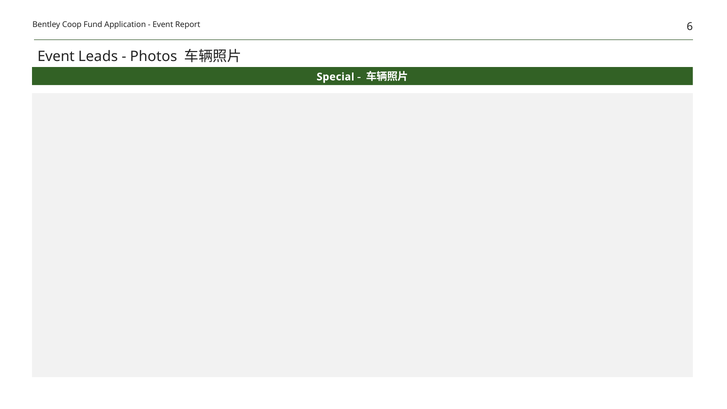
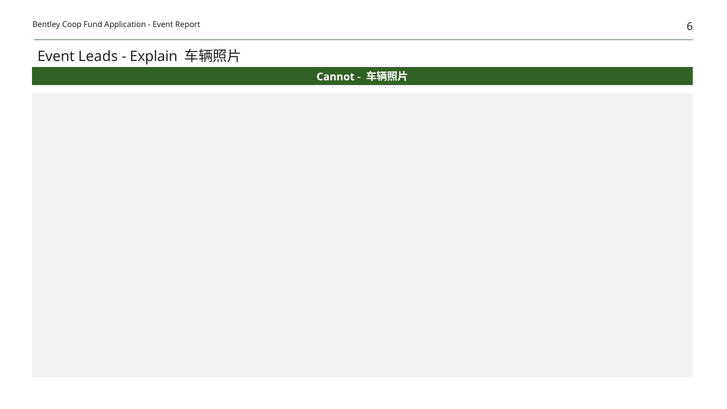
Photos: Photos -> Explain (154, 57)
Special: Special -> Cannot (335, 77)
